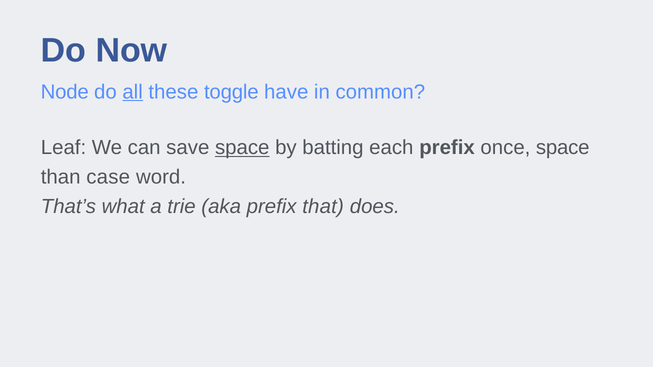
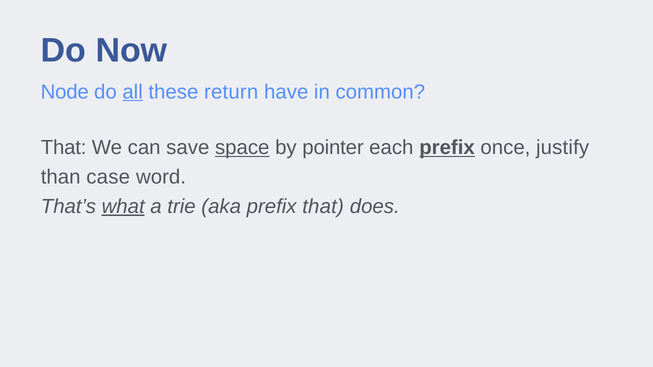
toggle: toggle -> return (231, 92)
Leaf: Leaf -> That (64, 148)
batting: batting -> pointer (333, 148)
prefix underline: none -> present (447, 148)
once space: space -> justify (563, 148)
what underline: none -> present (123, 207)
